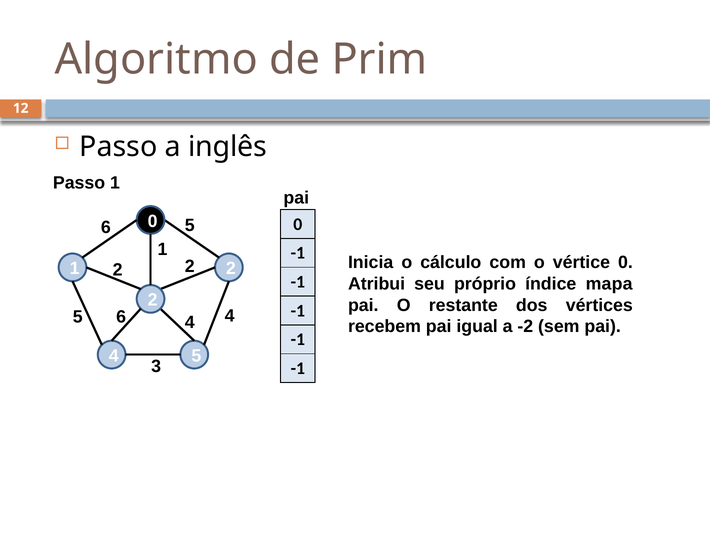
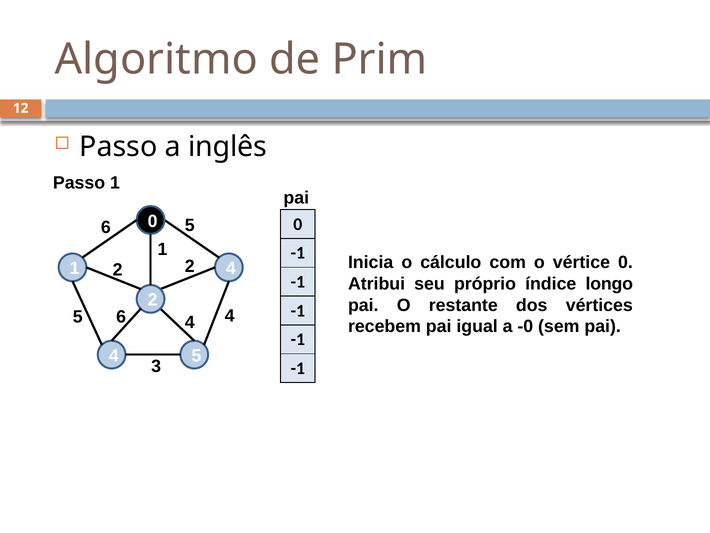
2: 2 -> 4 (231, 268)
mapa: mapa -> longo (609, 284)
-2: -2 -> -0 (525, 326)
